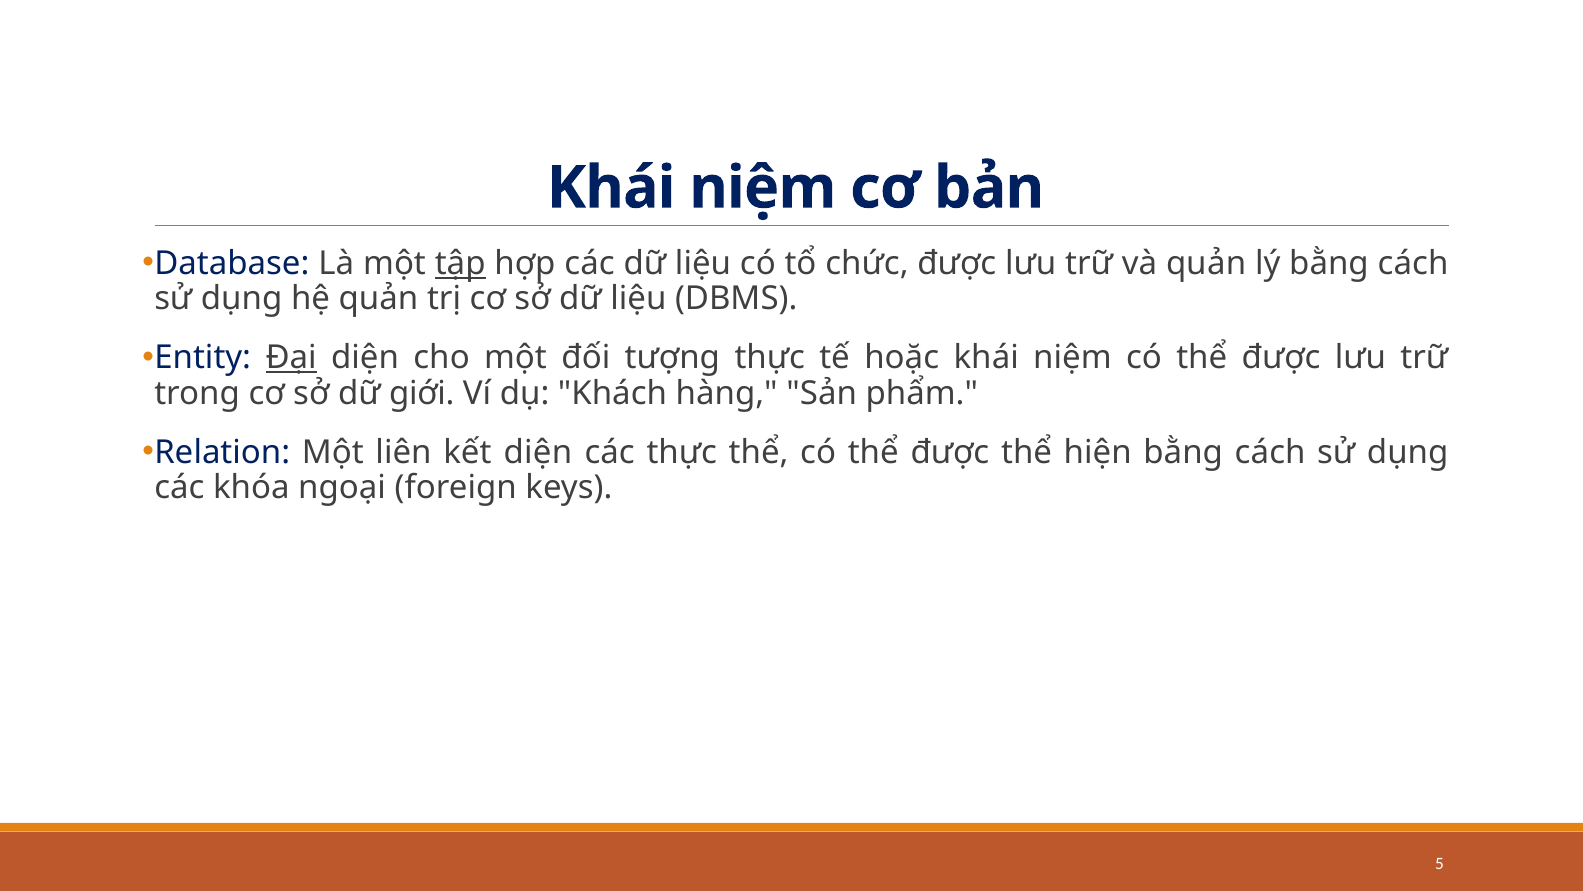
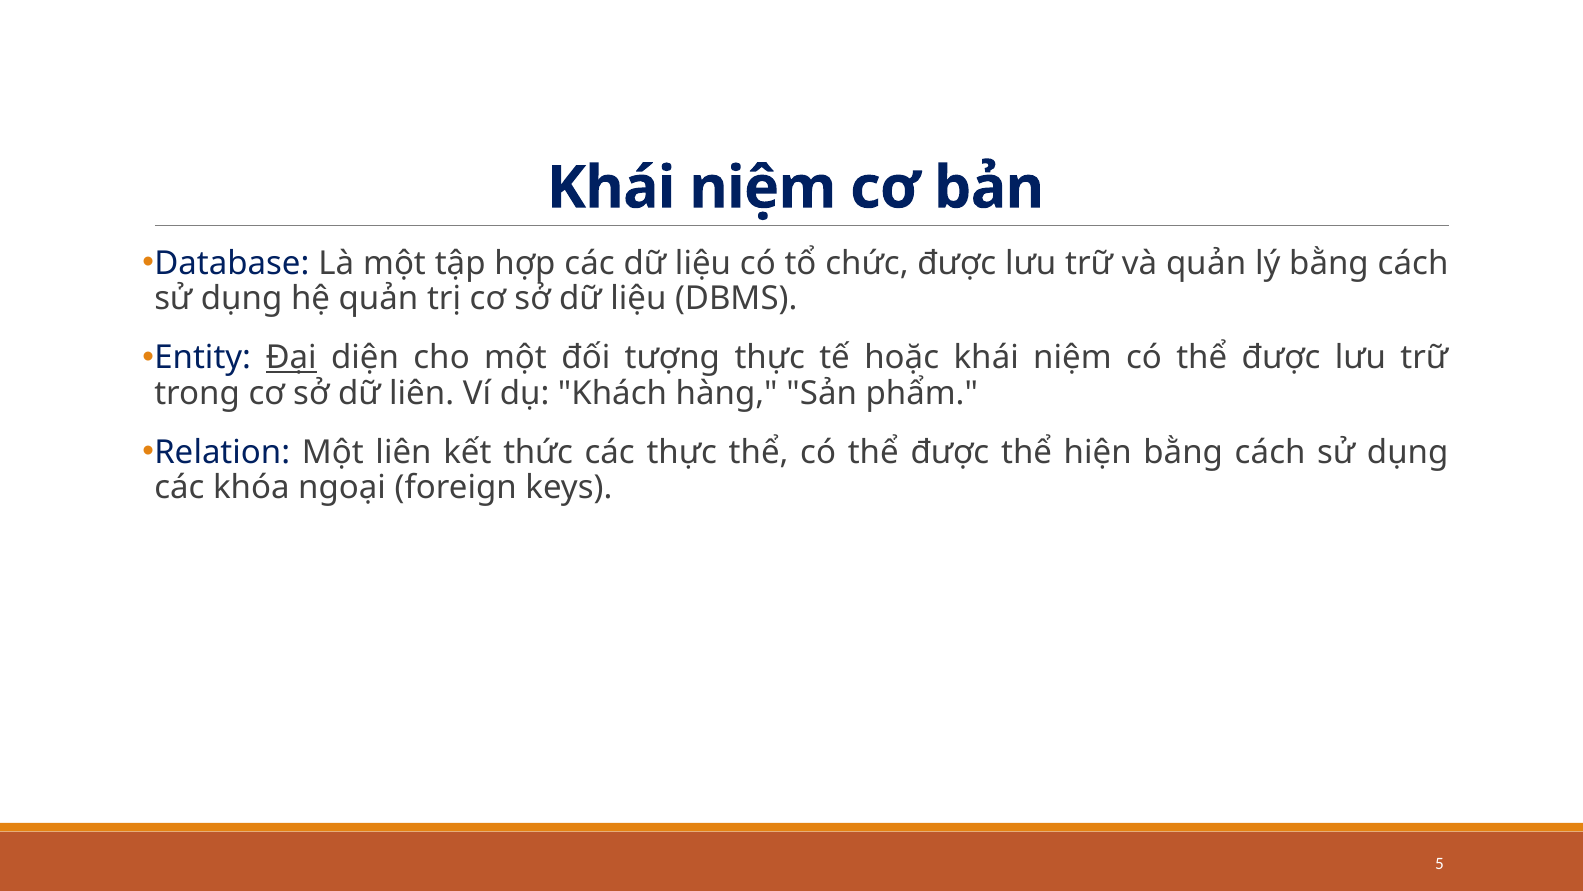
tập underline: present -> none (460, 263)
dữ giới: giới -> liên (422, 393)
kết diện: diện -> thức (538, 452)
